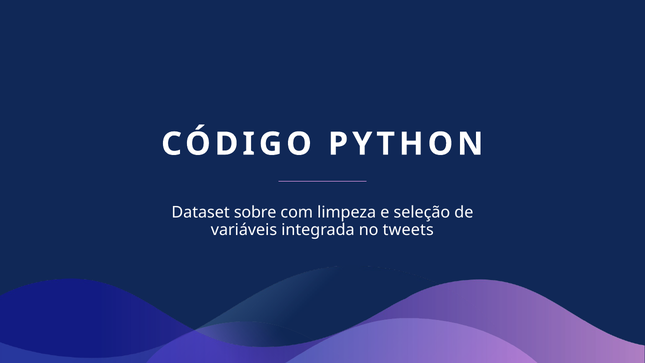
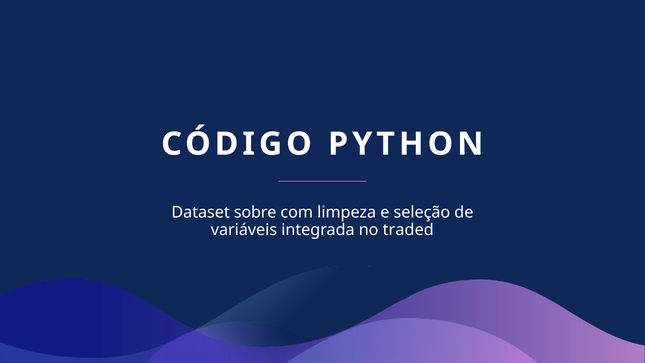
tweets: tweets -> traded (408, 230)
